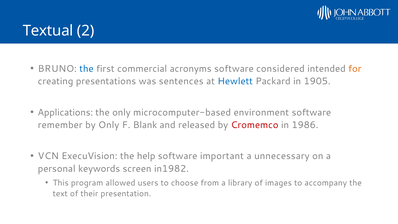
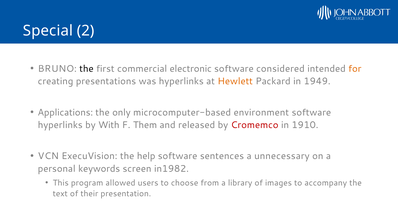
Textual: Textual -> Special (48, 31)
the colour: blue -> black (86, 69)
acronyms: acronyms -> electronic (191, 69)
was sentences: sentences -> hyperlinks (181, 81)
Hewlett colour: blue -> orange (235, 81)
1905: 1905 -> 1949 (317, 81)
remember: remember -> hyperlinks (60, 125)
by Only: Only -> With (109, 125)
Blank: Blank -> Them (145, 125)
1986: 1986 -> 1910 (305, 125)
important: important -> sentences (222, 156)
